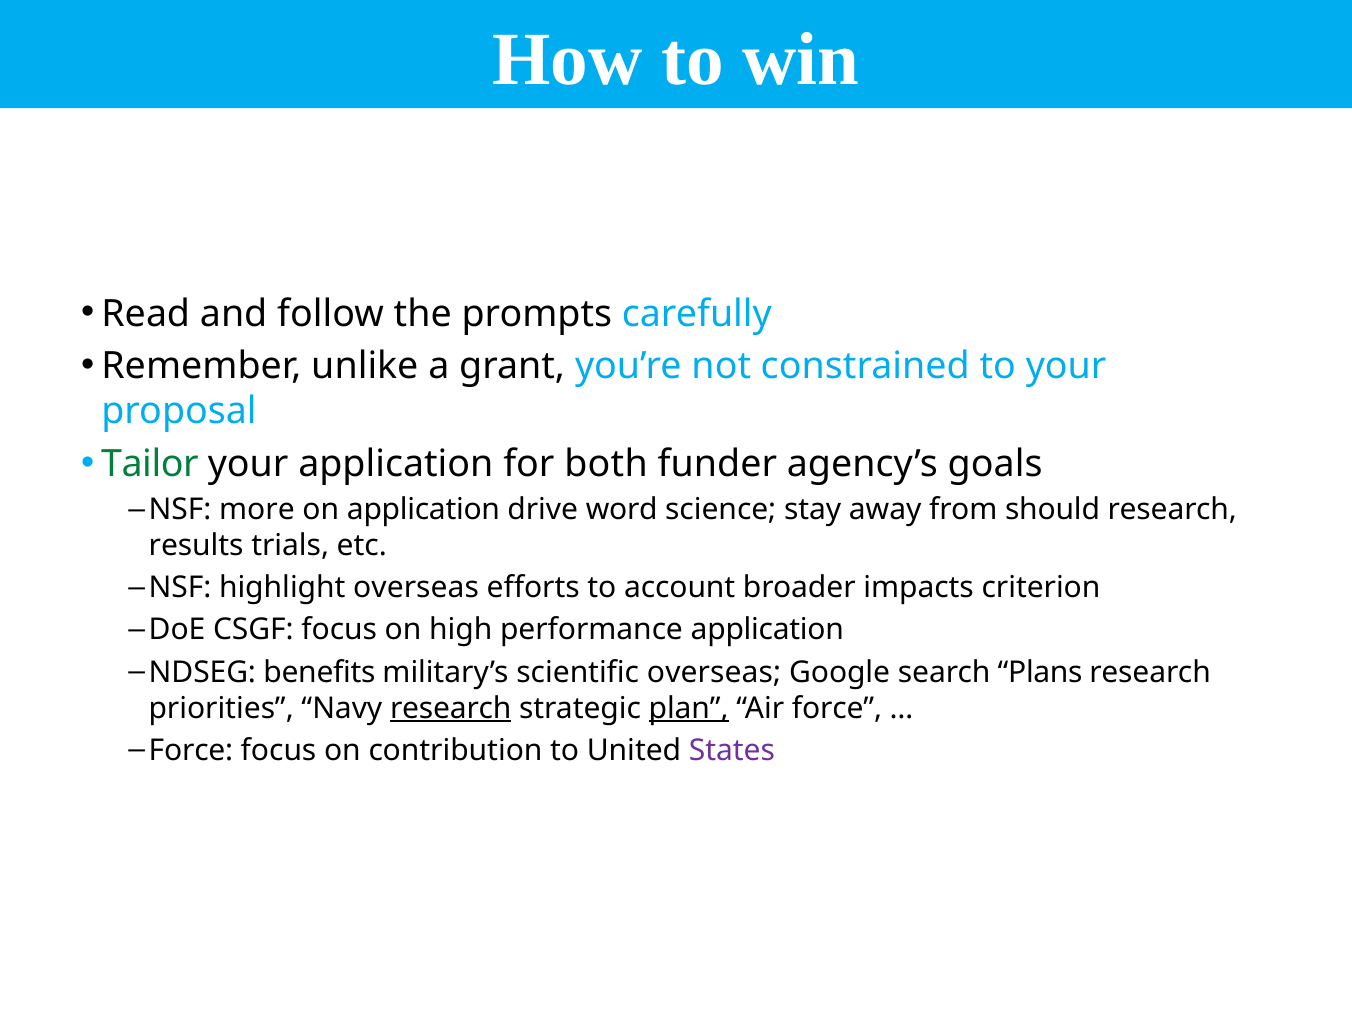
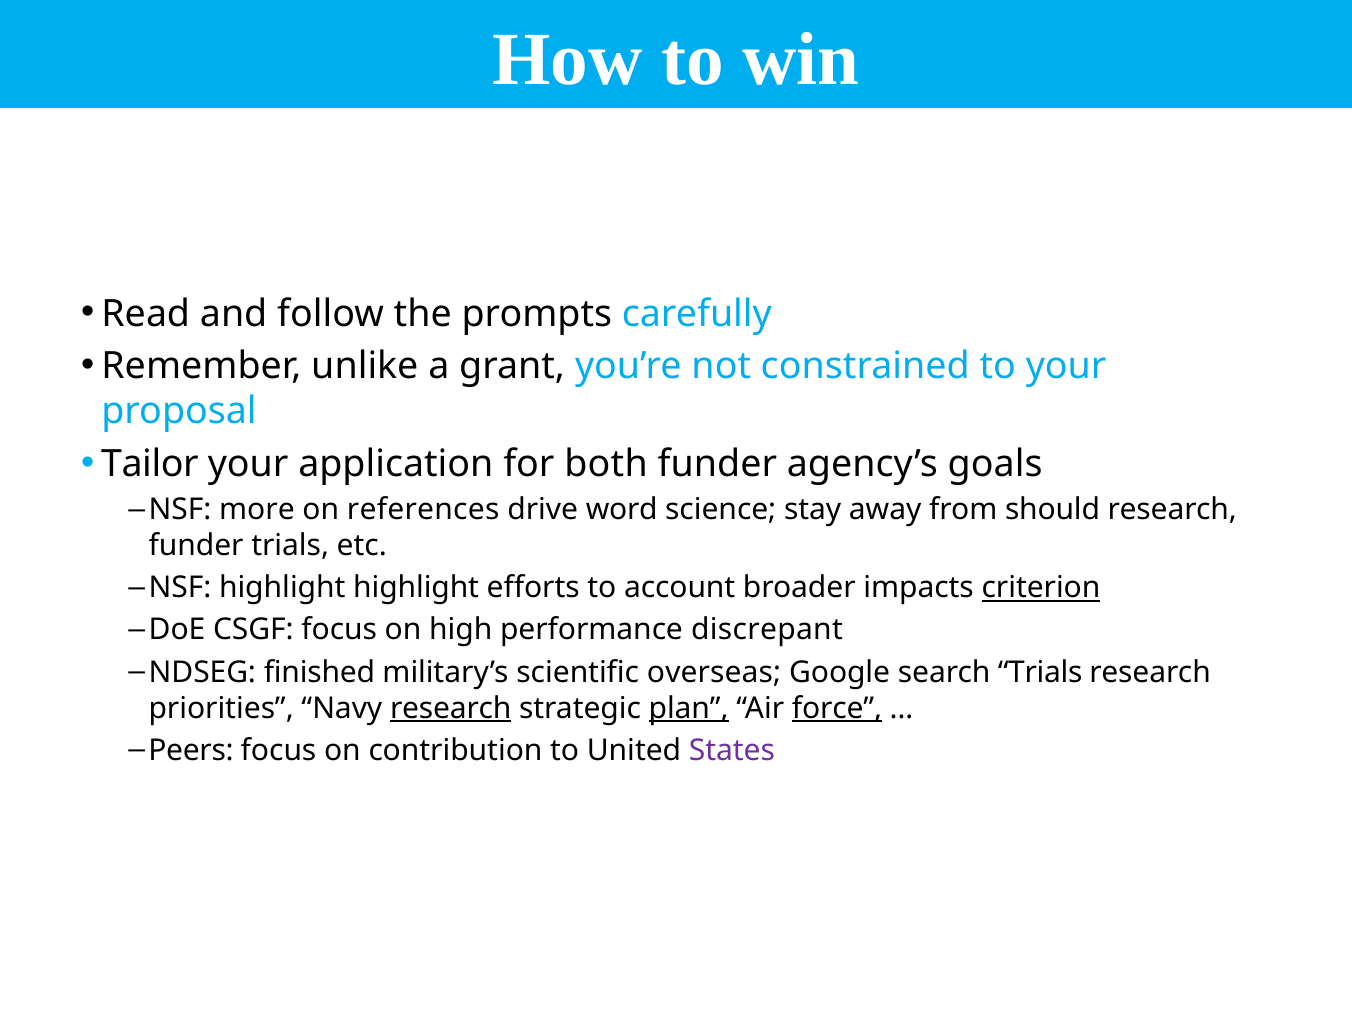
Tailor colour: green -> black (150, 464)
on application: application -> references (423, 510)
results: results -> funder (196, 546)
highlight overseas: overseas -> highlight (416, 588)
criterion underline: none -> present (1041, 588)
performance application: application -> discrepant (767, 630)
benefits: benefits -> finished (319, 672)
search Plans: Plans -> Trials (1040, 672)
force underline: none -> present (837, 708)
Force: Force -> Peers (191, 750)
